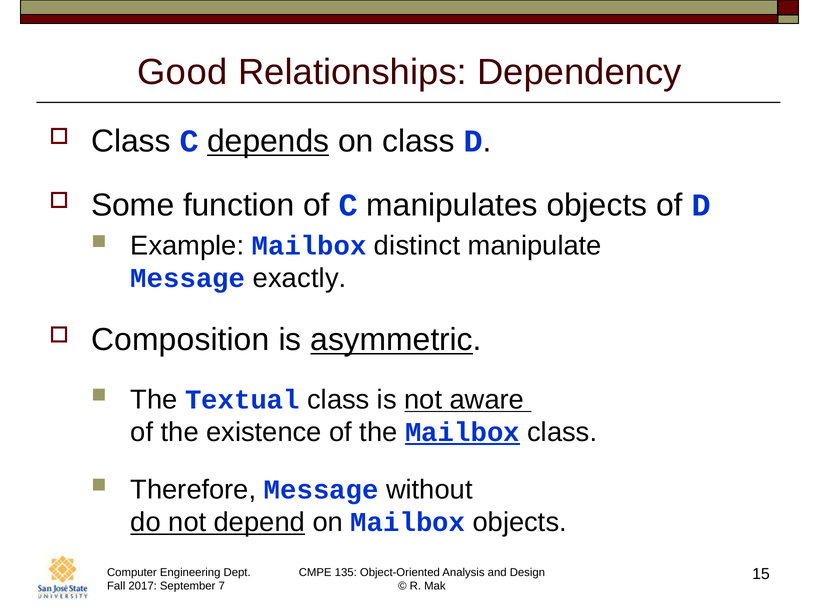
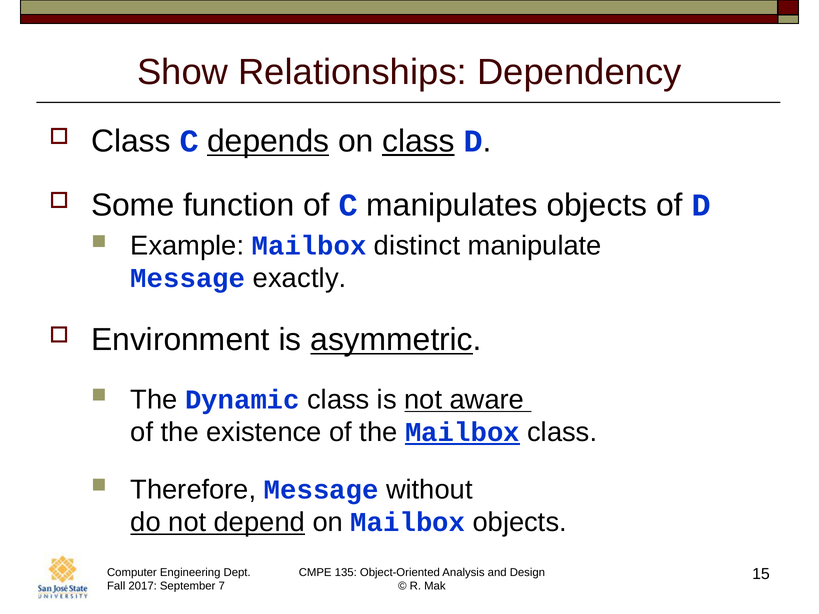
Good: Good -> Show (183, 72)
class underline: none -> present (418, 141)
Composition: Composition -> Environment (180, 340)
Textual: Textual -> Dynamic (242, 400)
